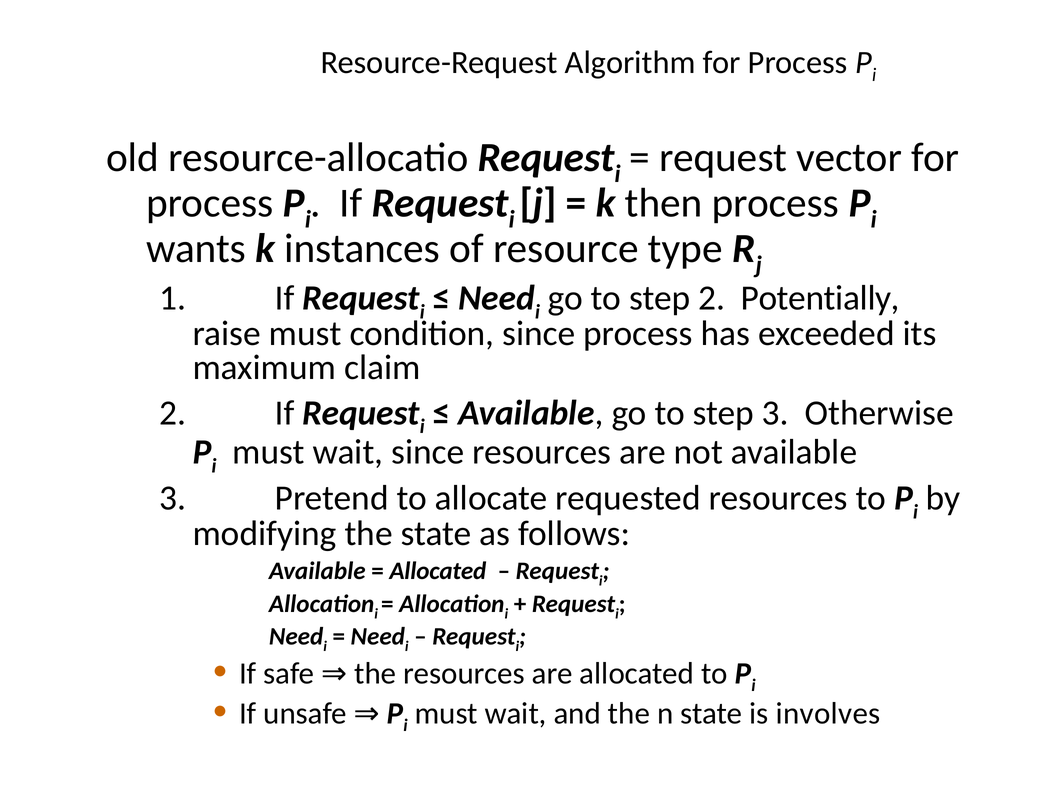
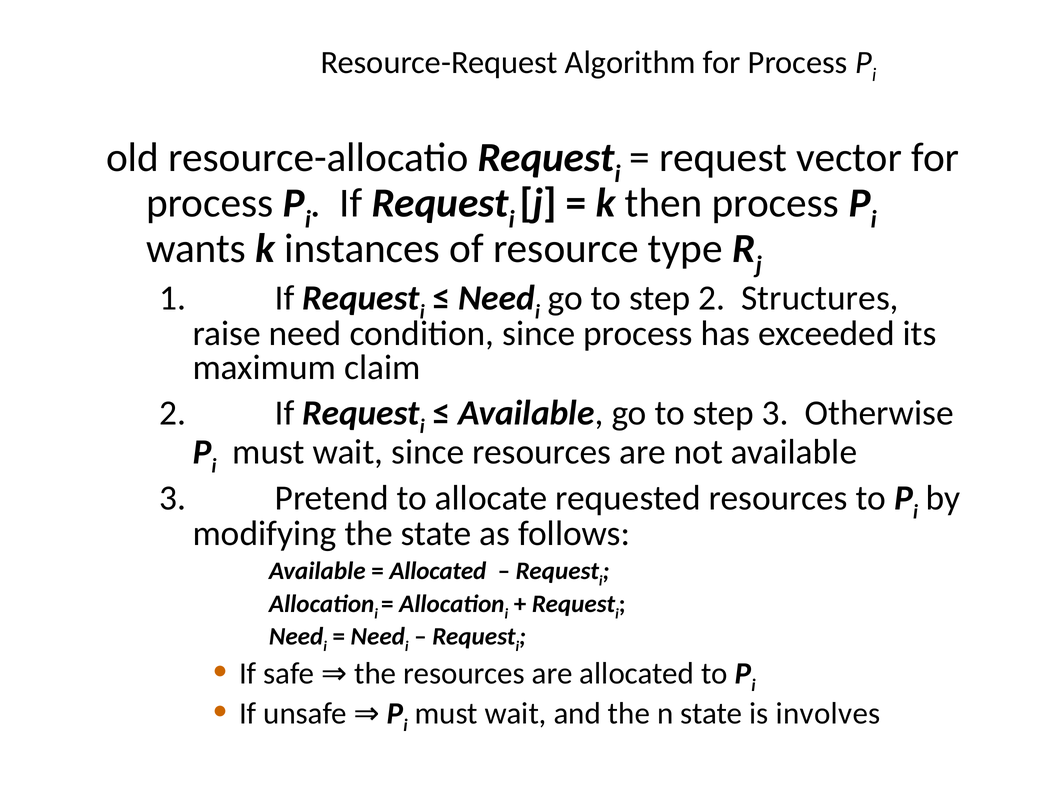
Potentially: Potentially -> Structures (820, 298)
raise must: must -> need (305, 333)
